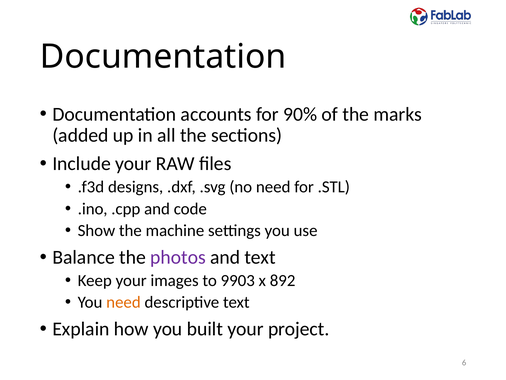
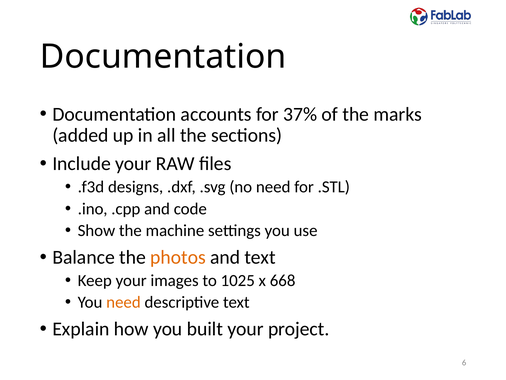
90%: 90% -> 37% (300, 114)
photos colour: purple -> orange (178, 257)
9903: 9903 -> 1025 (238, 280)
892: 892 -> 668 (283, 280)
